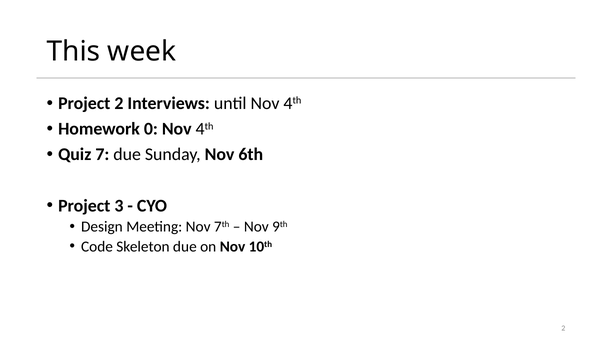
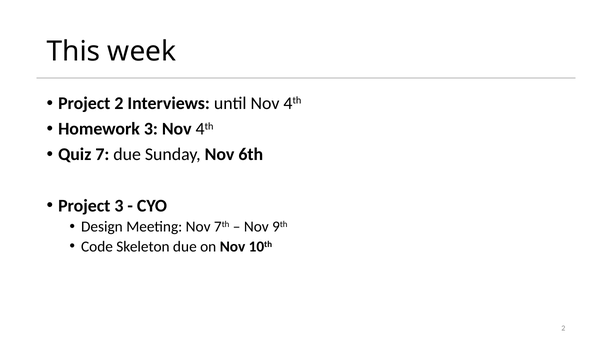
Homework 0: 0 -> 3 (151, 129)
